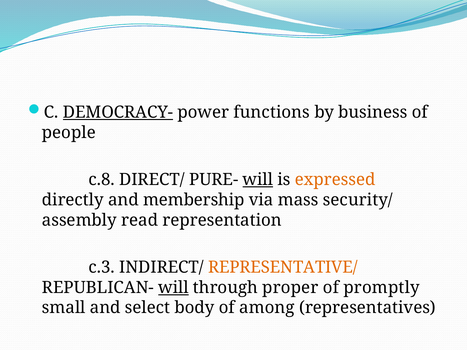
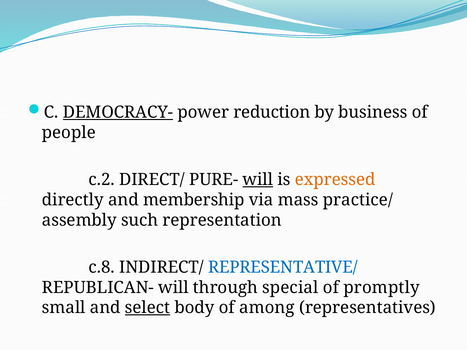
functions: functions -> reduction (272, 112)
c.8: c.8 -> c.2 (102, 180)
security/: security/ -> practice/ (358, 200)
read: read -> such (140, 220)
c.3: c.3 -> c.8 (102, 267)
REPRESENTATIVE/ colour: orange -> blue (283, 267)
will underline: present -> none (173, 288)
proper: proper -> special (290, 288)
select underline: none -> present (148, 308)
